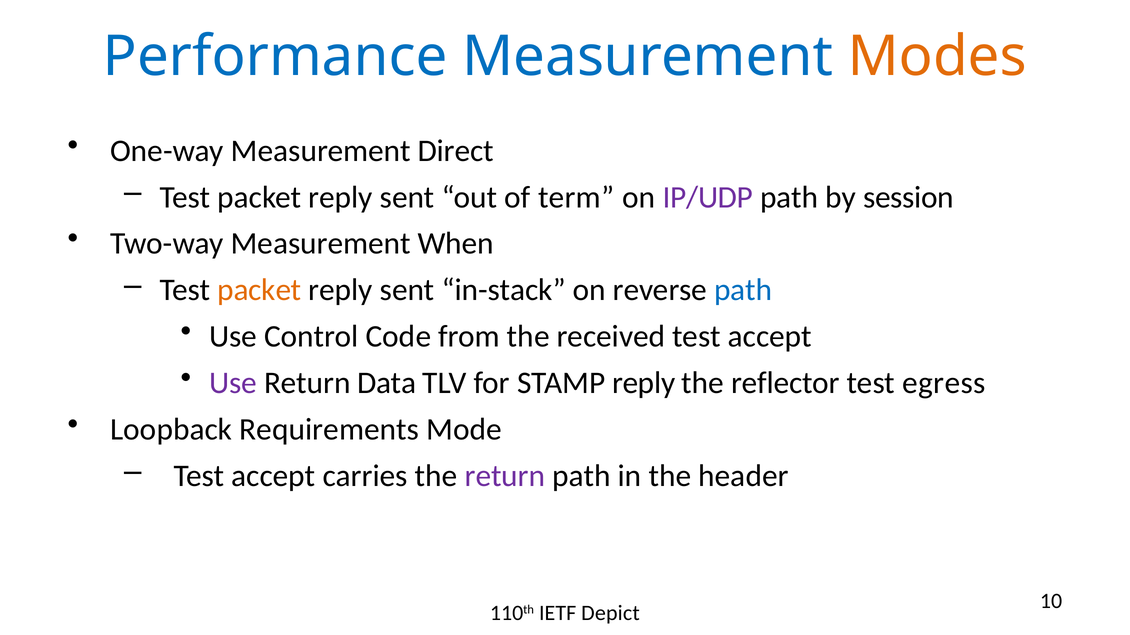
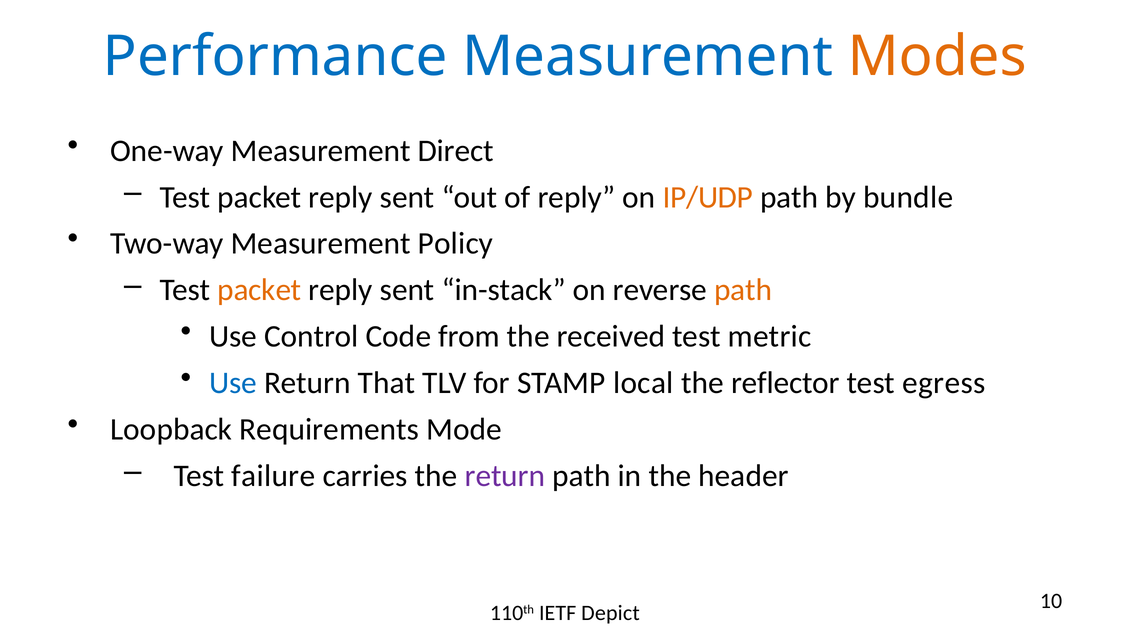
of term: term -> reply (576, 197)
IP/UDP colour: purple -> orange (708, 197)
session: session -> bundle (908, 197)
When: When -> Policy (455, 244)
path colour: blue -> orange (743, 290)
received test accept: accept -> metric (770, 337)
Use colour: purple -> blue (233, 383)
Data: Data -> That (386, 383)
STAMP reply: reply -> local (643, 383)
accept: accept -> failure (273, 476)
